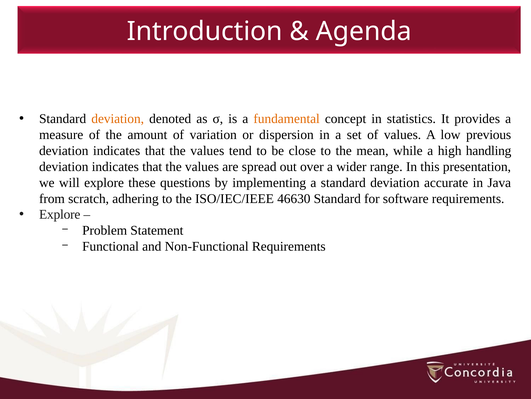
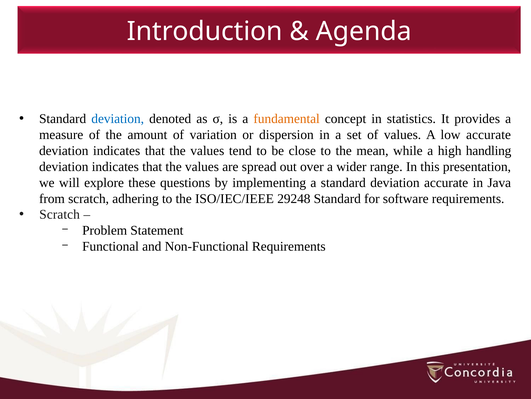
deviation colour: orange -> blue (118, 119)
low previous: previous -> accurate (489, 135)
46630: 46630 -> 29248 (294, 198)
Explore: Explore -> Scratch (60, 214)
